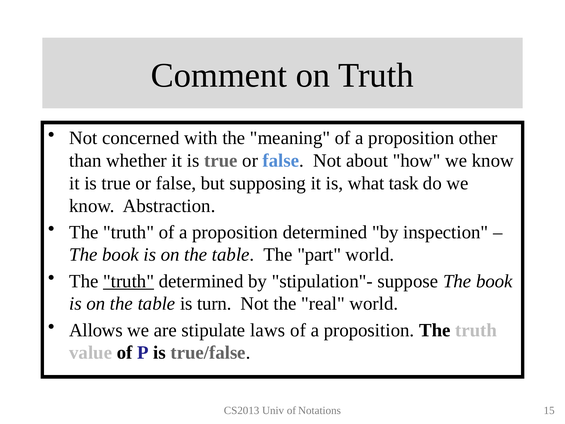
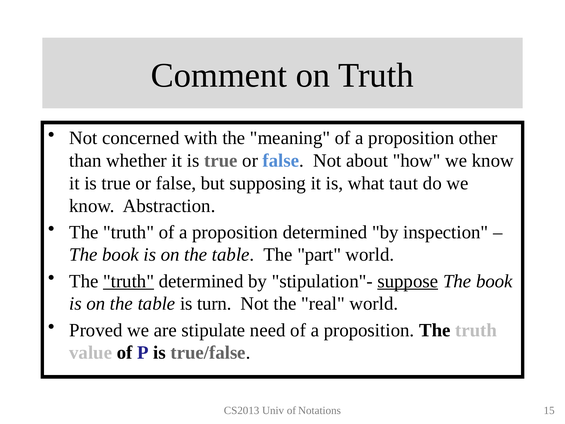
task: task -> taut (404, 183)
suppose underline: none -> present (408, 281)
Allows: Allows -> Proved (96, 330)
laws: laws -> need (268, 330)
